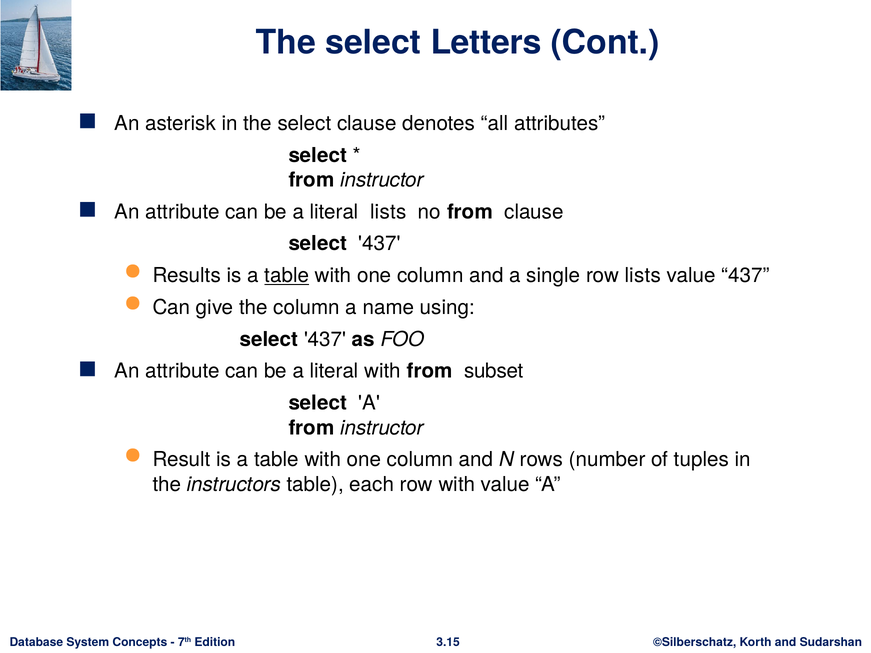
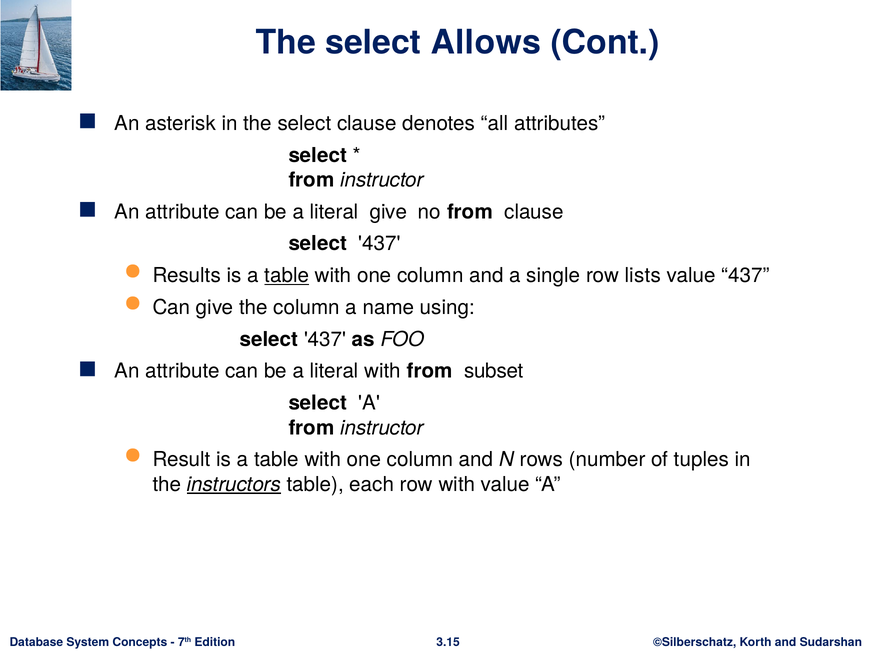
Letters: Letters -> Allows (486, 43)
literal lists: lists -> give (388, 212)
instructors underline: none -> present (234, 485)
